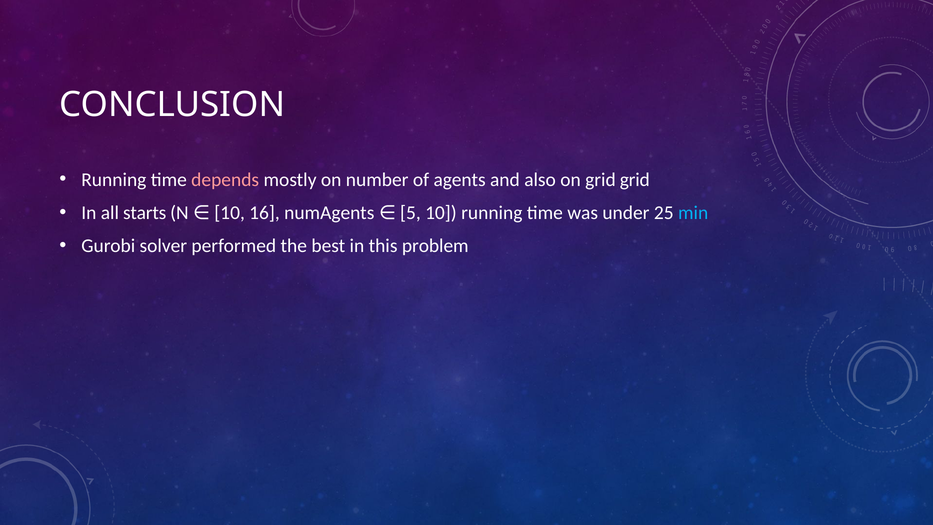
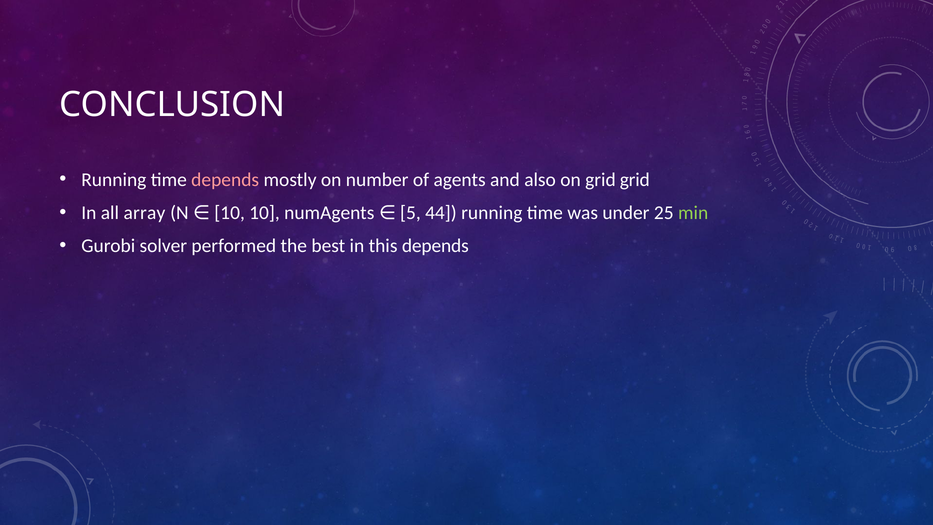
starts: starts -> array (144, 213)
10 16: 16 -> 10 (265, 213)
5 10: 10 -> 44 (441, 213)
min colour: light blue -> light green (693, 213)
this problem: problem -> depends (435, 246)
